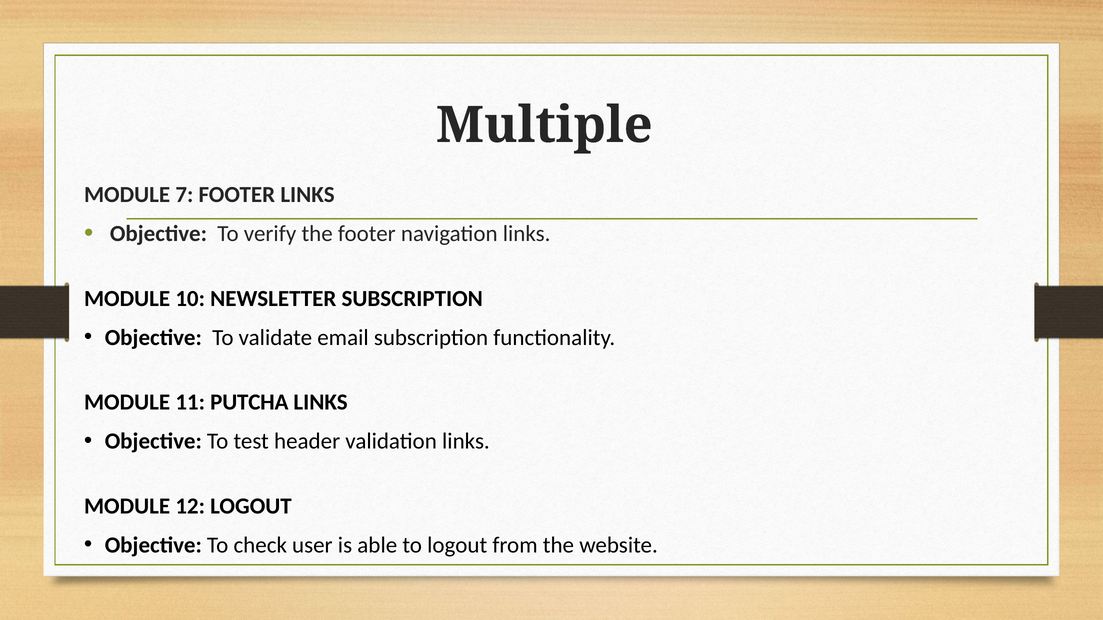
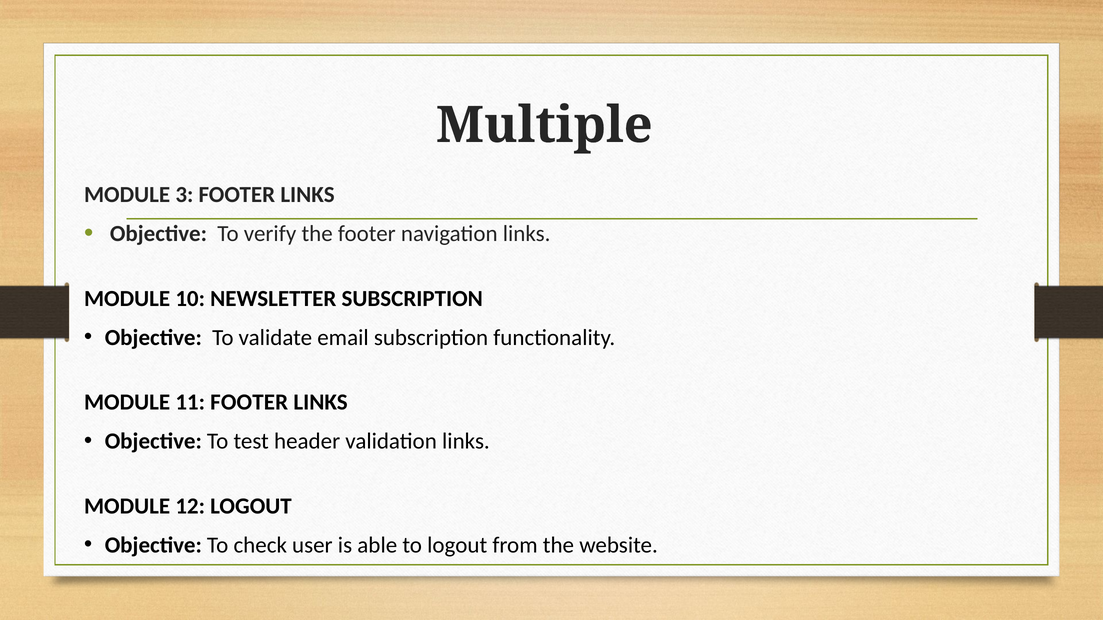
7: 7 -> 3 (184, 195)
11 PUTCHA: PUTCHA -> FOOTER (249, 403)
